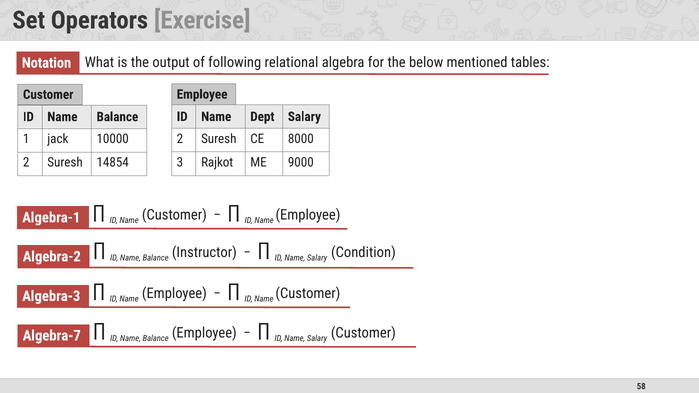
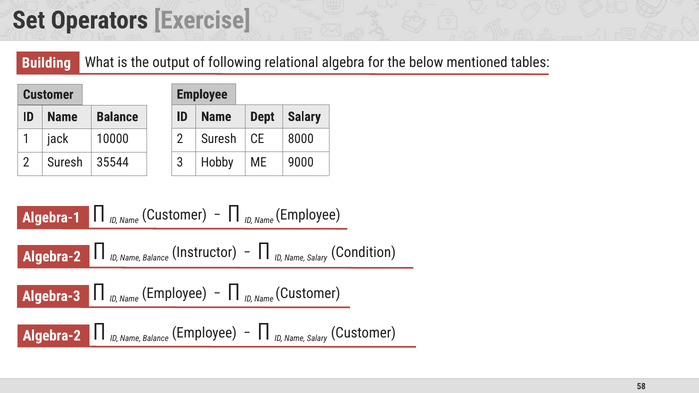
Notation: Notation -> Building (46, 63)
Rajkot: Rajkot -> Hobby (217, 162)
14854: 14854 -> 35544 (113, 163)
Algebra-7: Algebra-7 -> Algebra-2 (52, 336)
